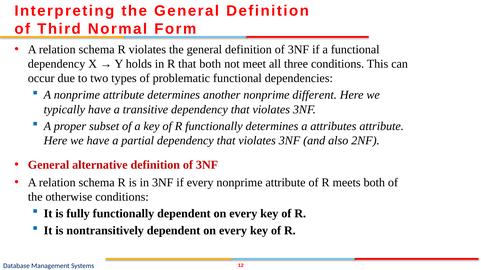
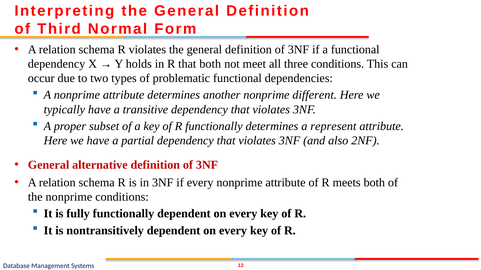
attributes: attributes -> represent (333, 126)
the otherwise: otherwise -> nonprime (69, 197)
